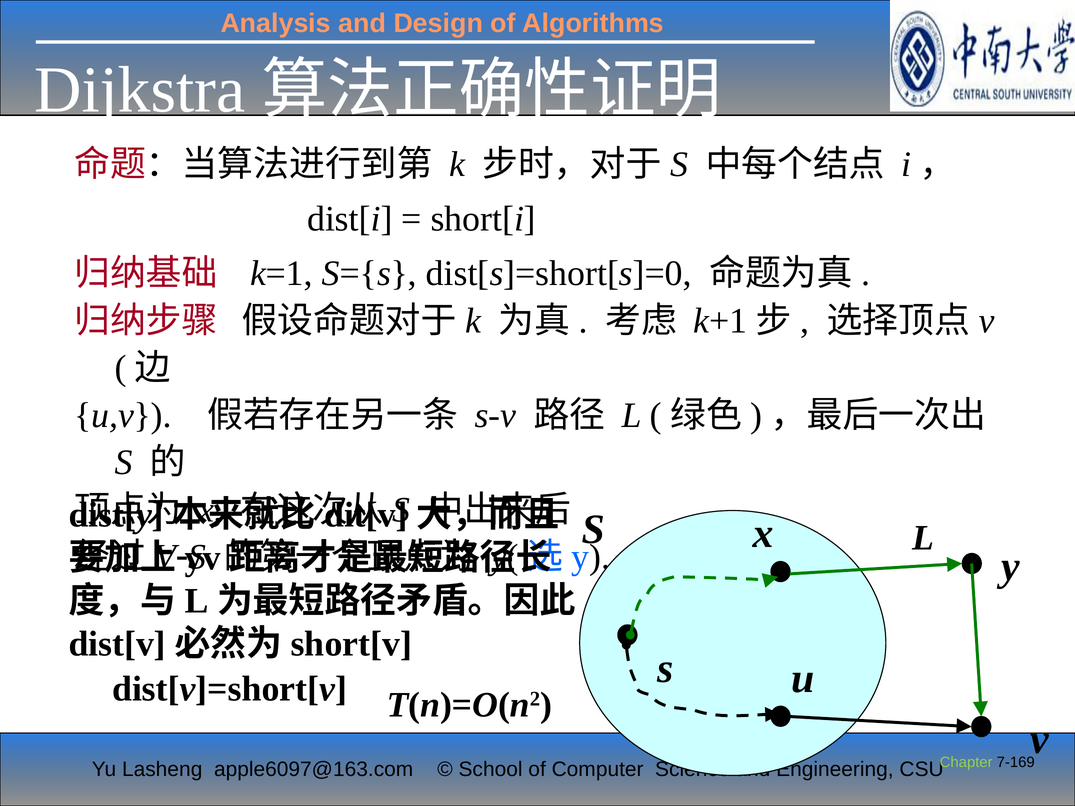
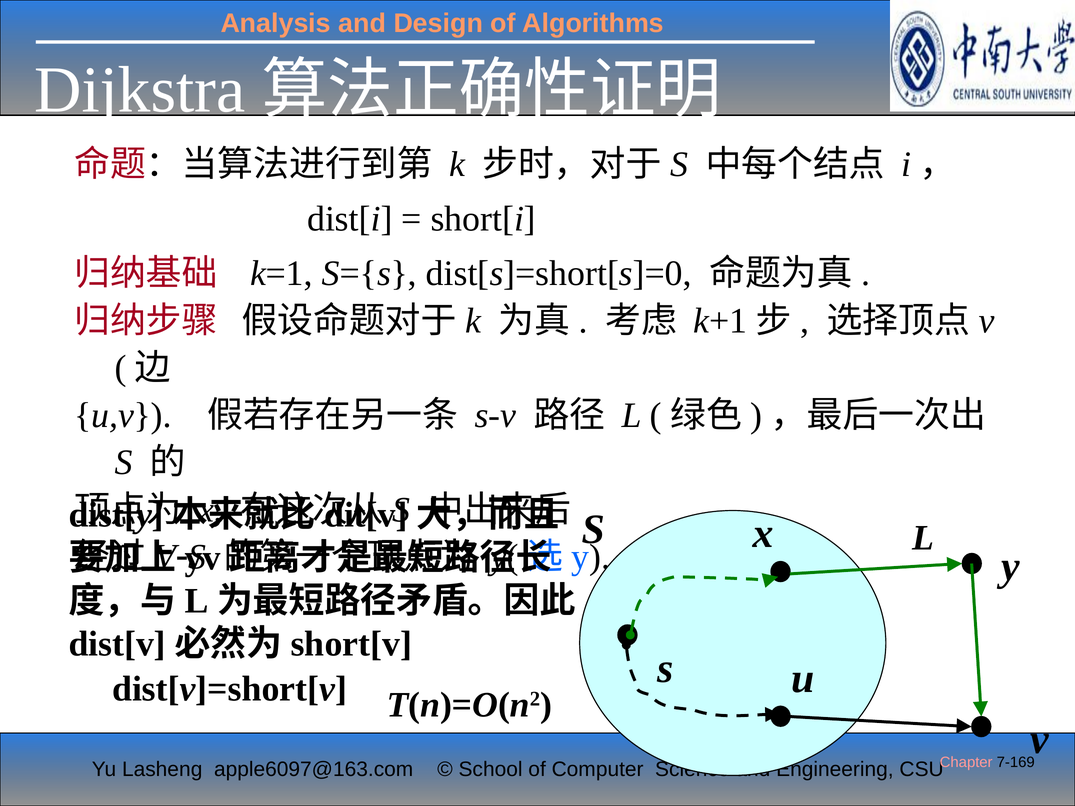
Chapter colour: light green -> pink (966, 763)
